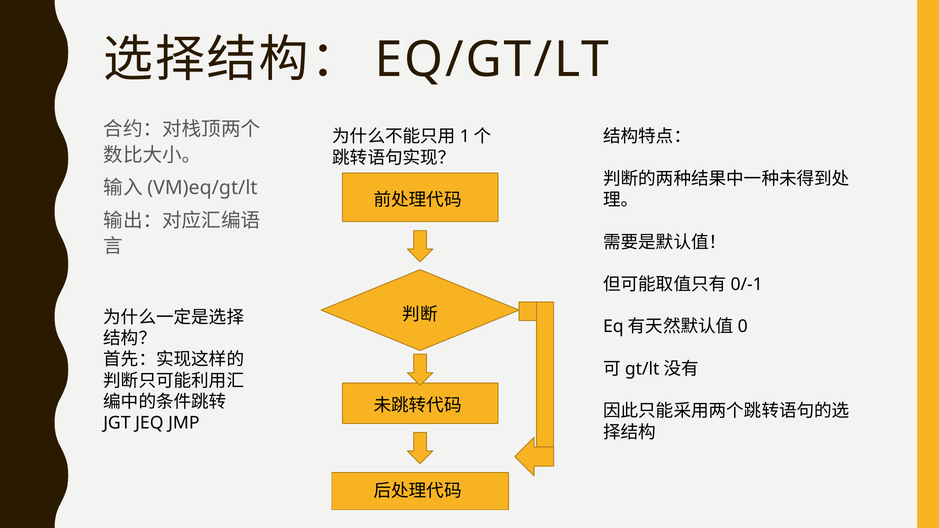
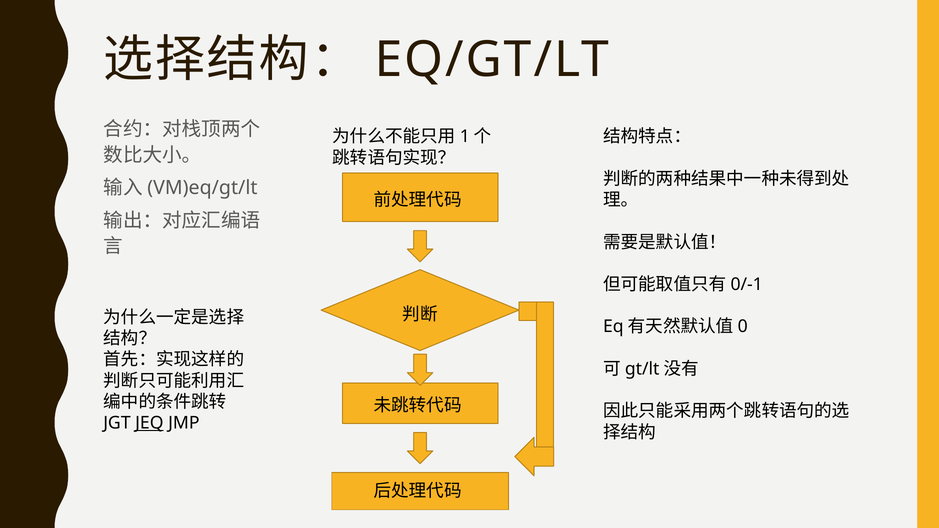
JEQ underline: none -> present (149, 423)
